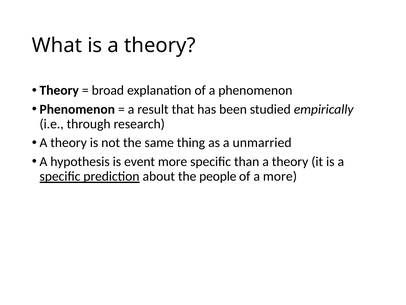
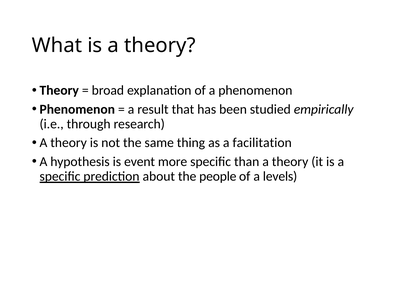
unmarried: unmarried -> facilitation (262, 143)
a more: more -> levels (280, 176)
